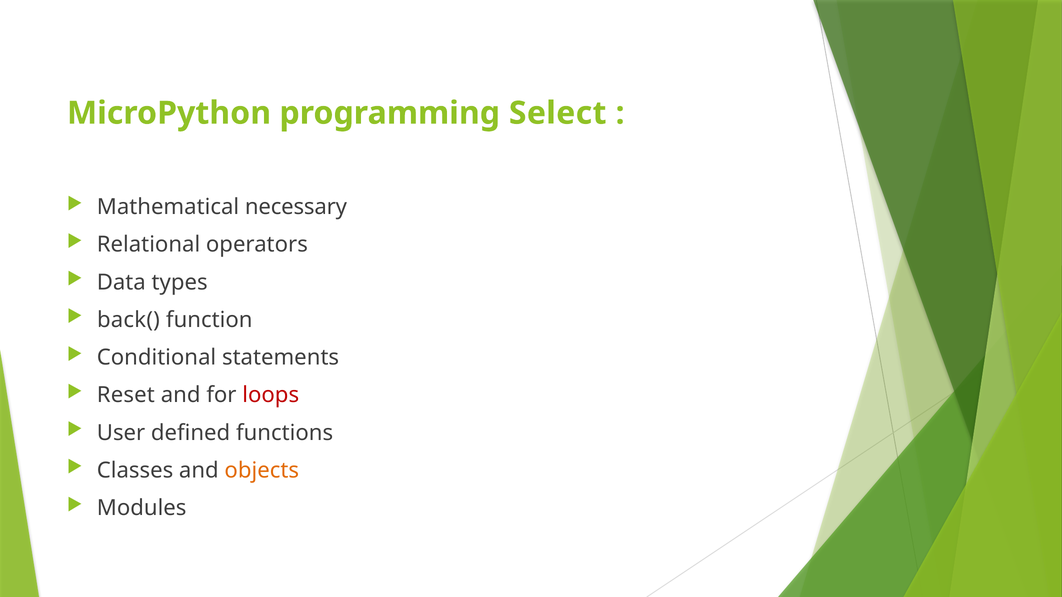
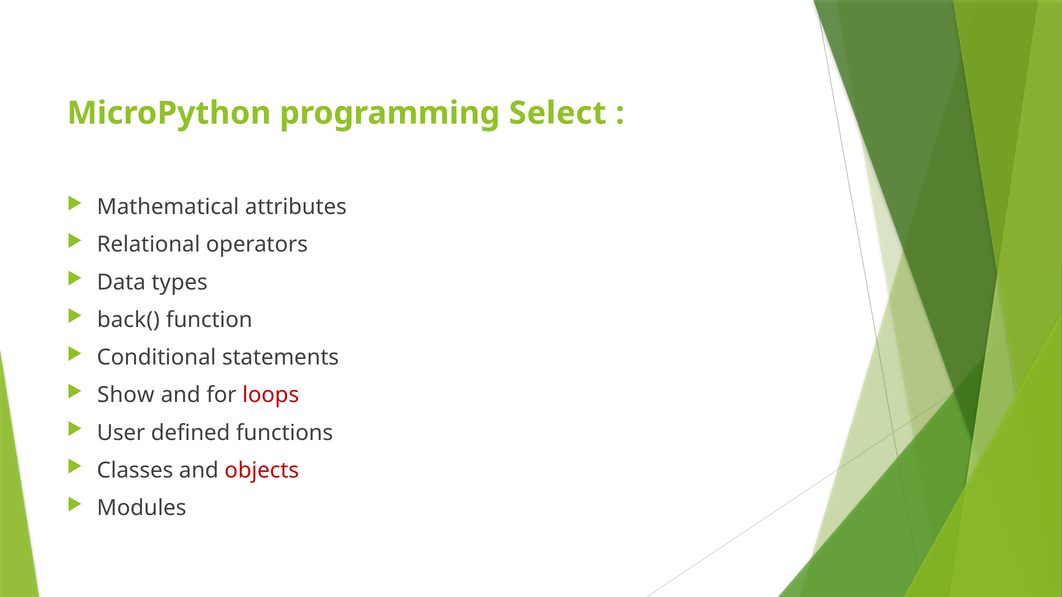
necessary: necessary -> attributes (296, 207)
Reset: Reset -> Show (126, 395)
objects colour: orange -> red (262, 471)
